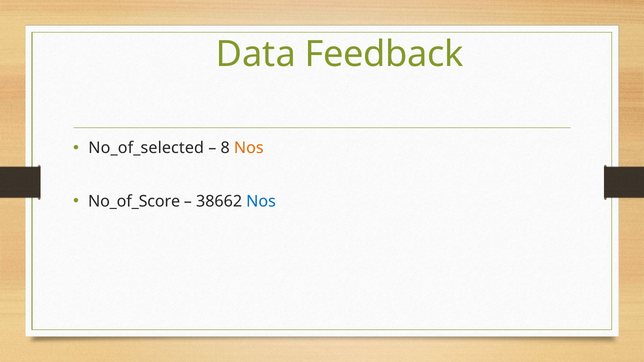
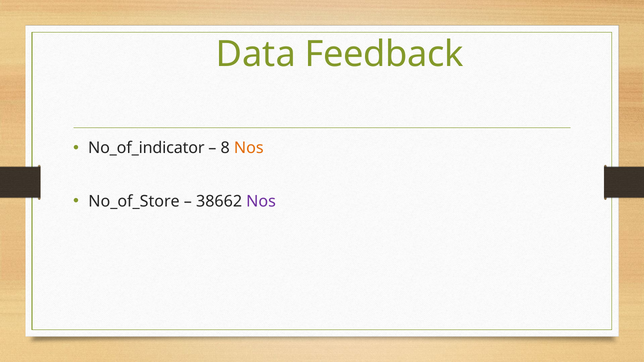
No_of_selected: No_of_selected -> No_of_indicator (146, 148)
No_of_Score: No_of_Score -> No_of_Store (134, 201)
Nos colour: blue -> purple (261, 201)
